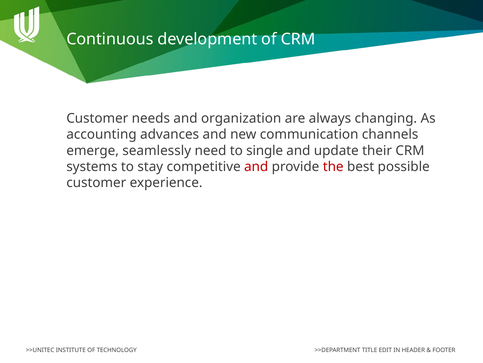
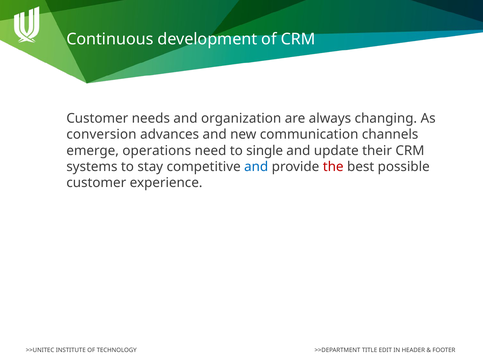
accounting: accounting -> conversion (101, 134)
seamlessly: seamlessly -> operations (157, 150)
and colour: red -> blue (256, 166)
